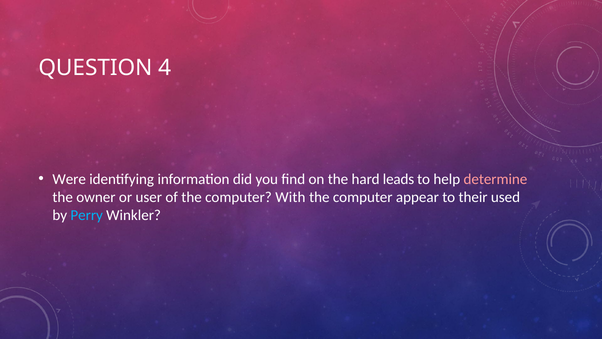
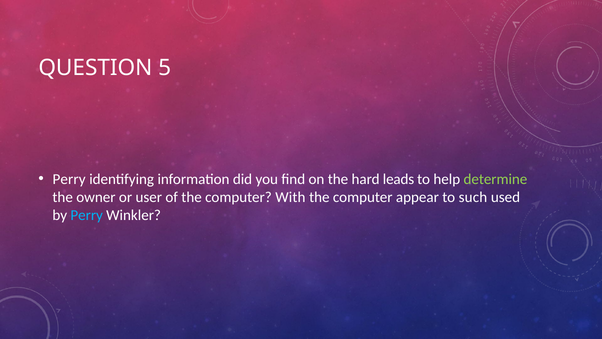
4: 4 -> 5 (165, 68)
Were: Were -> Perry (69, 179)
determine colour: pink -> light green (495, 179)
their: their -> such (473, 197)
